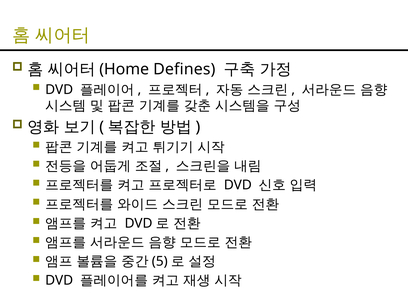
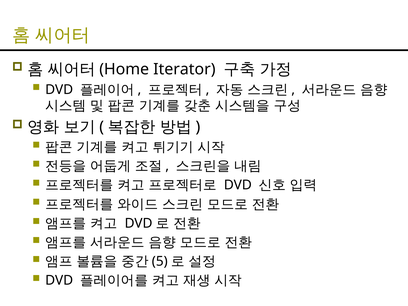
Defines: Defines -> Iterator (184, 69)
